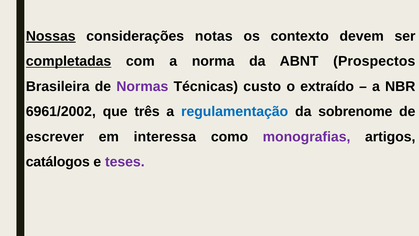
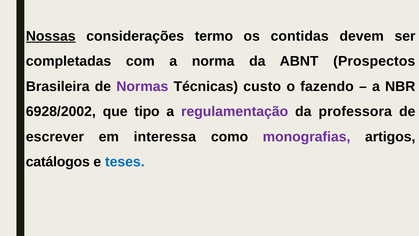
notas: notas -> termo (214, 36)
contexto: contexto -> contidas (300, 36)
completadas underline: present -> none (69, 61)
extraído: extraído -> fazendo (327, 86)
6961/2002: 6961/2002 -> 6928/2002 (61, 111)
três: três -> tipo (147, 111)
regulamentação colour: blue -> purple (235, 111)
sobrenome: sobrenome -> professora (355, 111)
teses colour: purple -> blue (125, 162)
